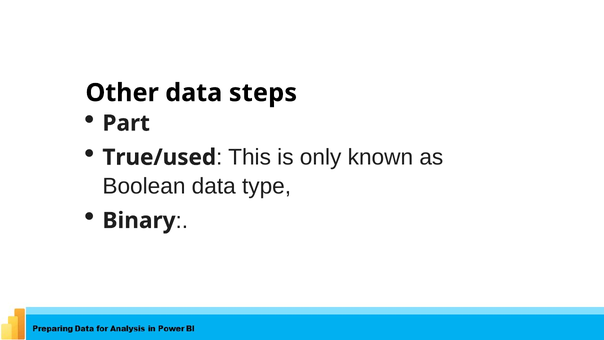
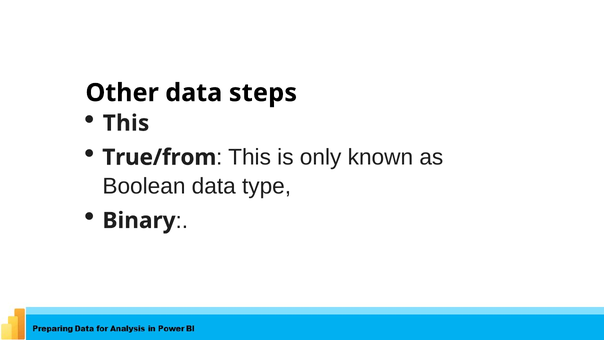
Part: Part -> This (126, 123)
True/used: True/used -> True/from (159, 157)
